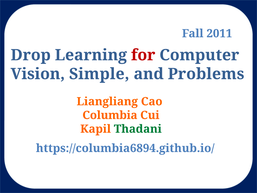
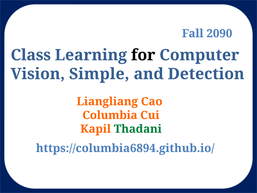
2011: 2011 -> 2090 (219, 33)
Drop: Drop -> Class (31, 55)
for colour: red -> black (143, 55)
Problems: Problems -> Detection (206, 74)
